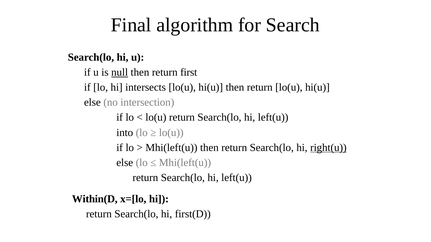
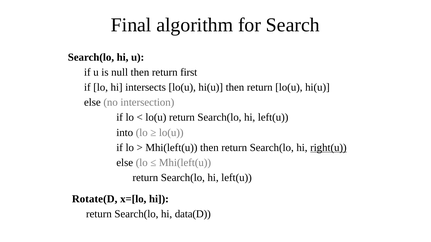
null underline: present -> none (120, 72)
Within(D: Within(D -> Rotate(D (95, 199)
first(D: first(D -> data(D (193, 214)
